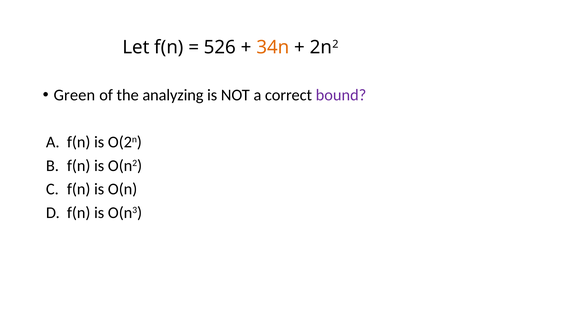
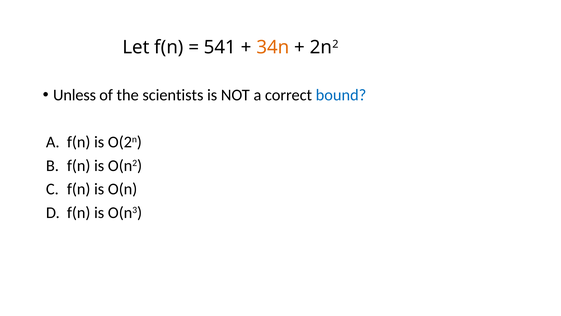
526: 526 -> 541 (220, 47)
Green: Green -> Unless (75, 95)
analyzing: analyzing -> scientists (173, 95)
bound colour: purple -> blue (341, 95)
